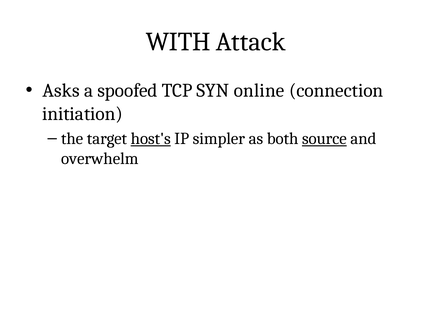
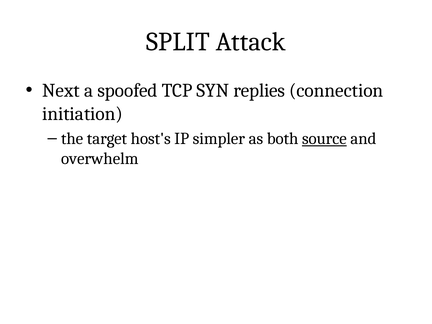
WITH: WITH -> SPLIT (178, 42)
Asks: Asks -> Next (61, 91)
online: online -> replies (259, 91)
host's underline: present -> none (151, 138)
